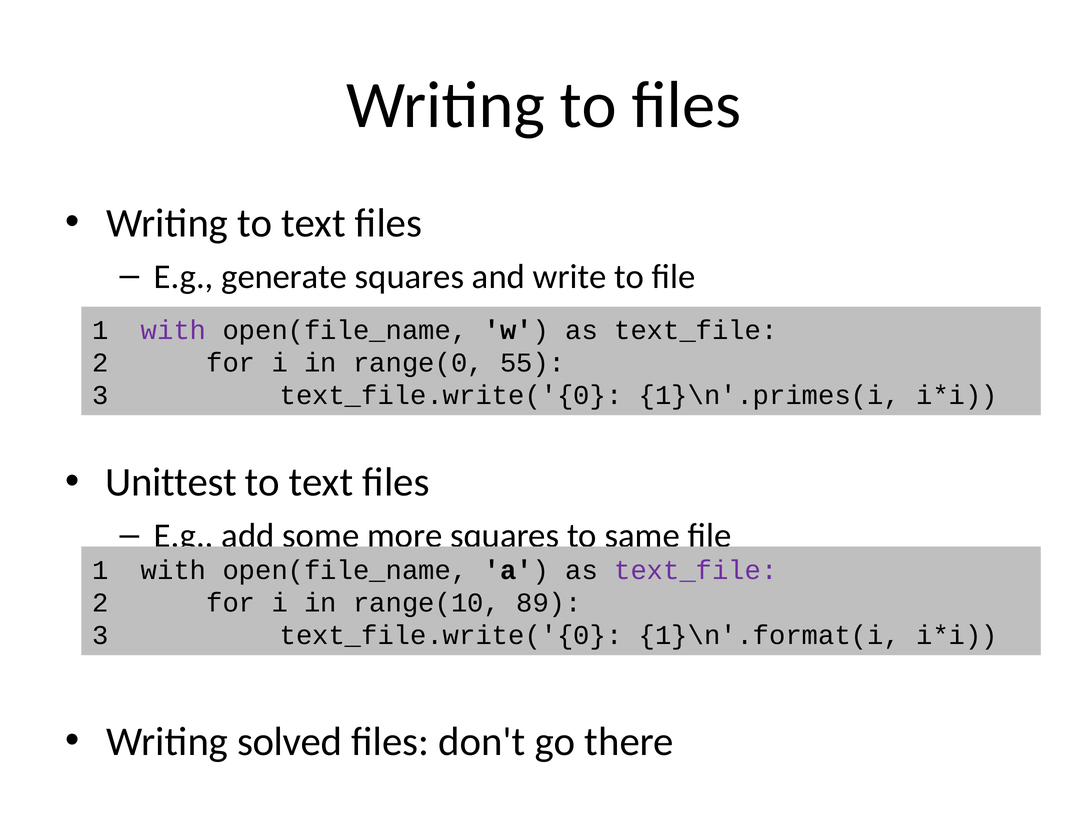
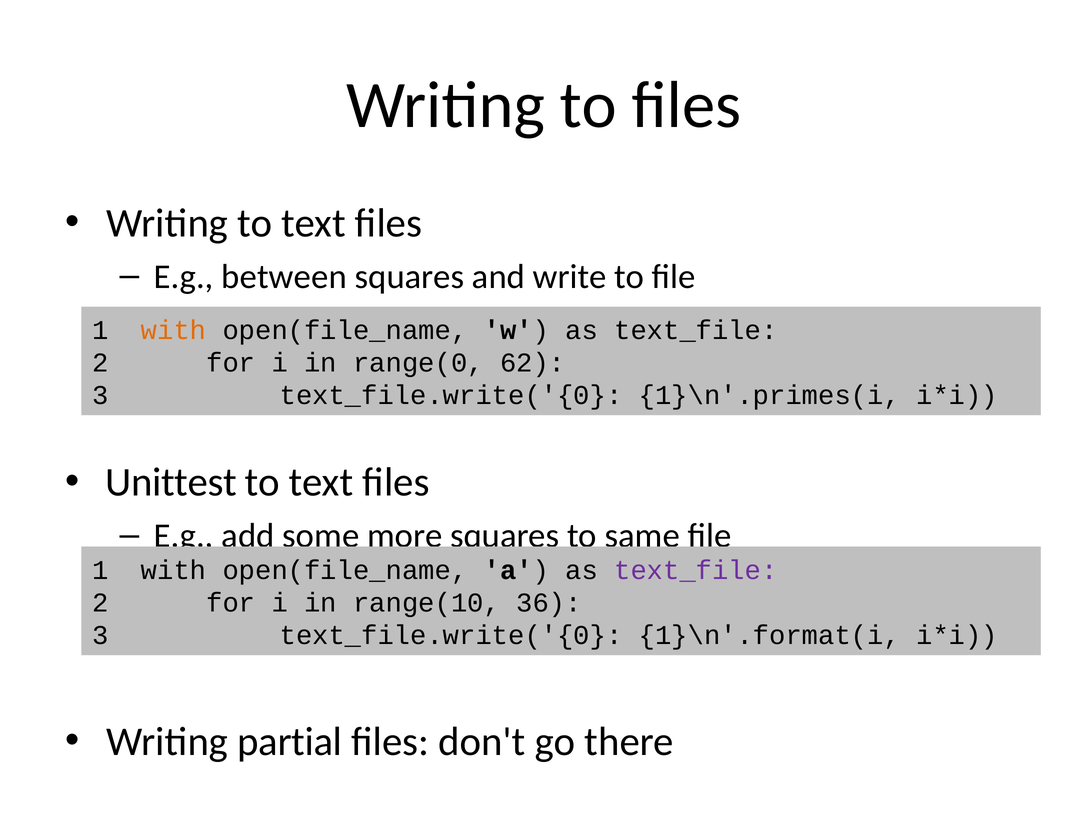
generate: generate -> between (284, 277)
with colour: purple -> orange (174, 330)
55: 55 -> 62 (533, 363)
89: 89 -> 36 (549, 603)
solved: solved -> partial (290, 742)
